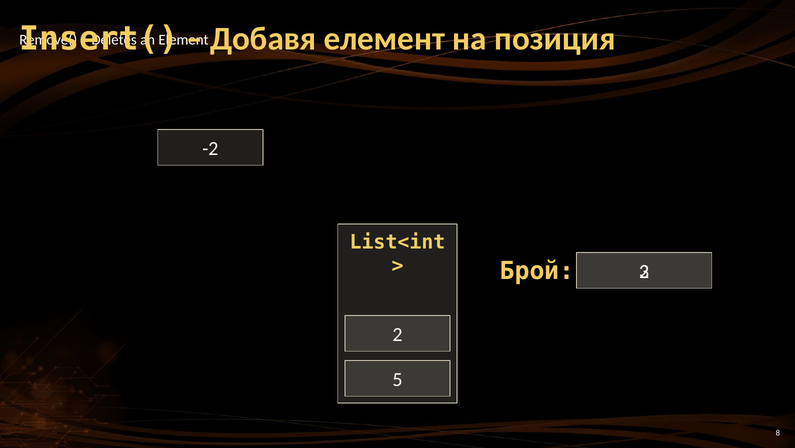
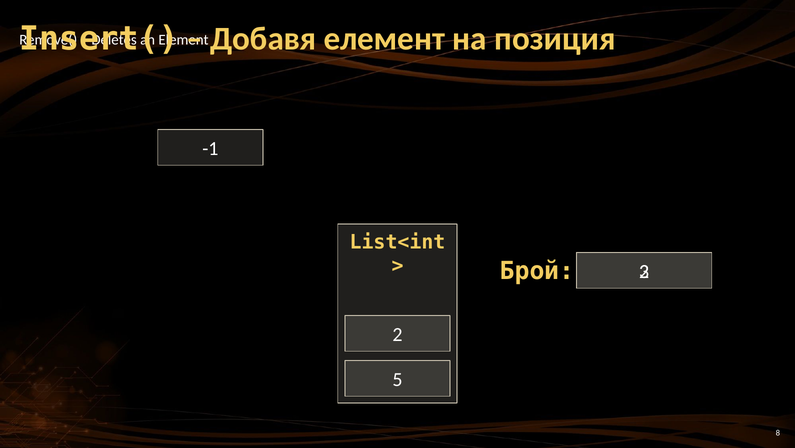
-2: -2 -> -1 (210, 148)
